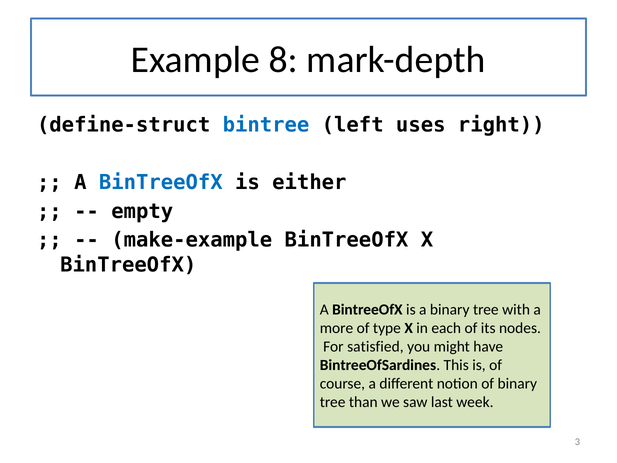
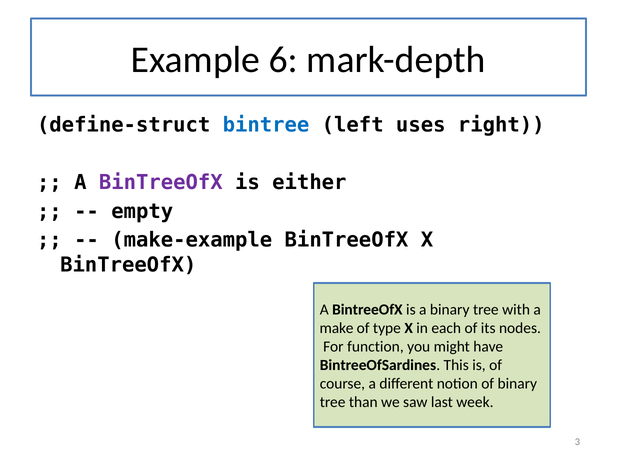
8: 8 -> 6 (283, 60)
BinTreeOfX colour: blue -> purple (161, 182)
more: more -> make (337, 328)
satisfied: satisfied -> function (375, 347)
